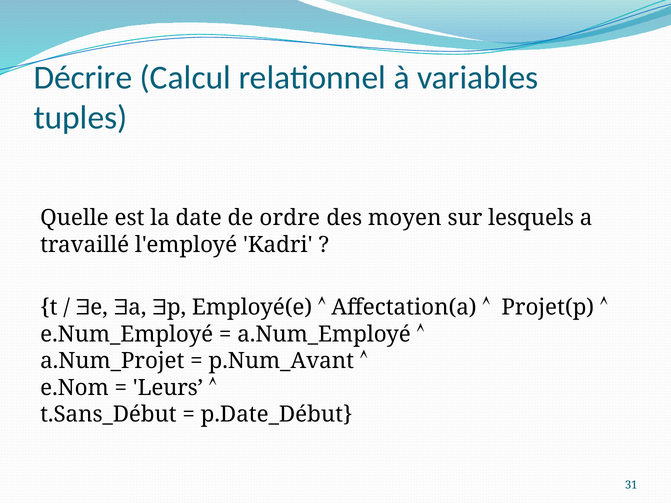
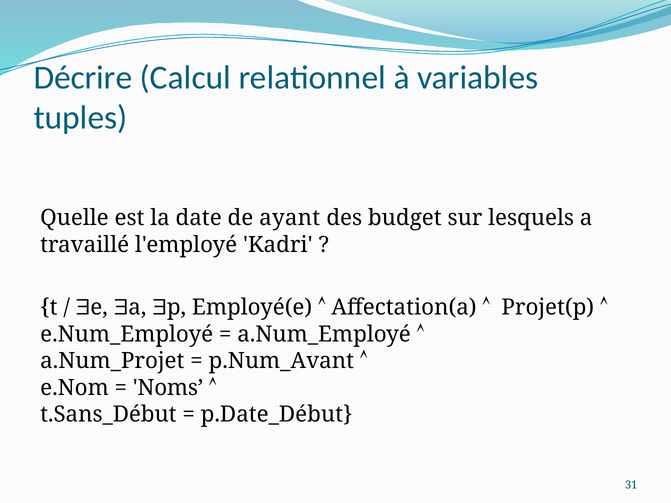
ordre: ordre -> ayant (290, 218)
moyen: moyen -> budget (405, 218)
Leurs: Leurs -> Noms (168, 388)
